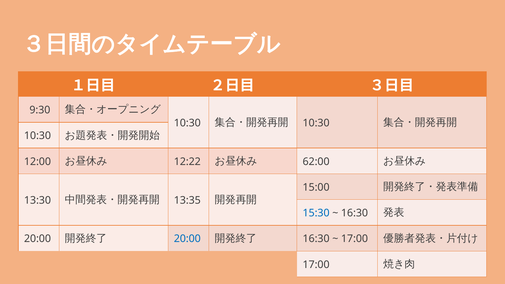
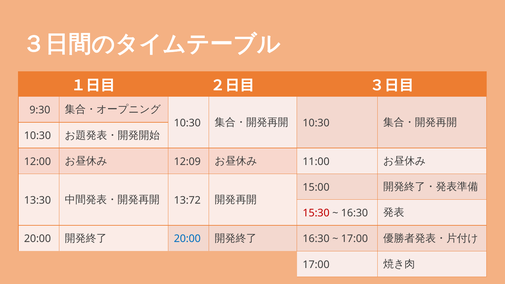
12:22: 12:22 -> 12:09 (187, 162)
62:00: 62:00 -> 11:00 (316, 162)
13:35: 13:35 -> 13:72 (187, 200)
15:30 colour: blue -> red (316, 213)
